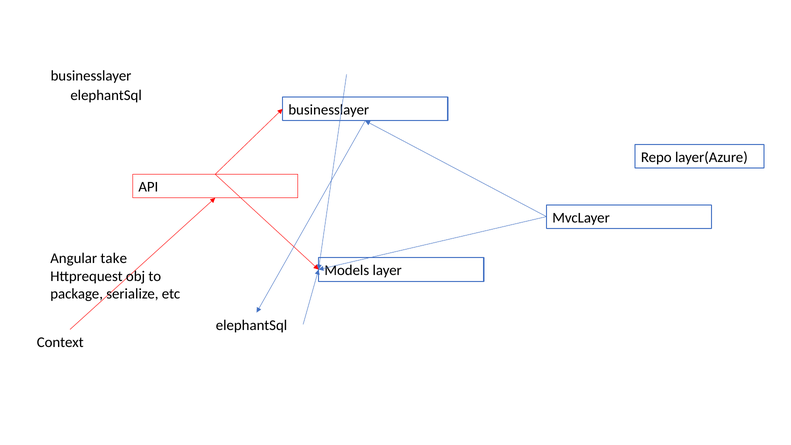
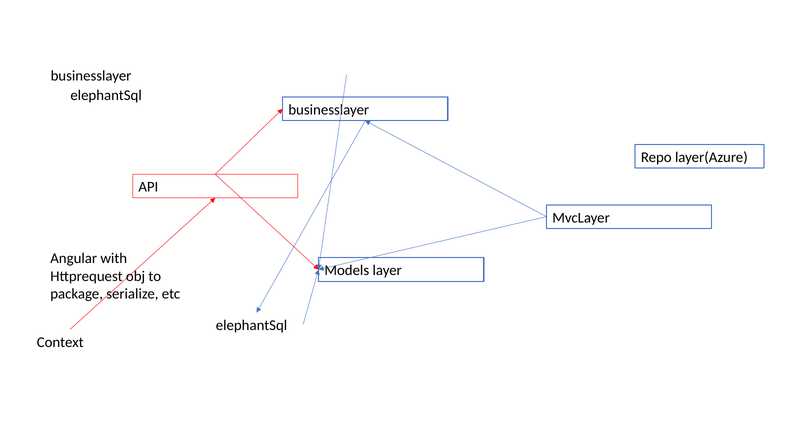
take: take -> with (114, 258)
